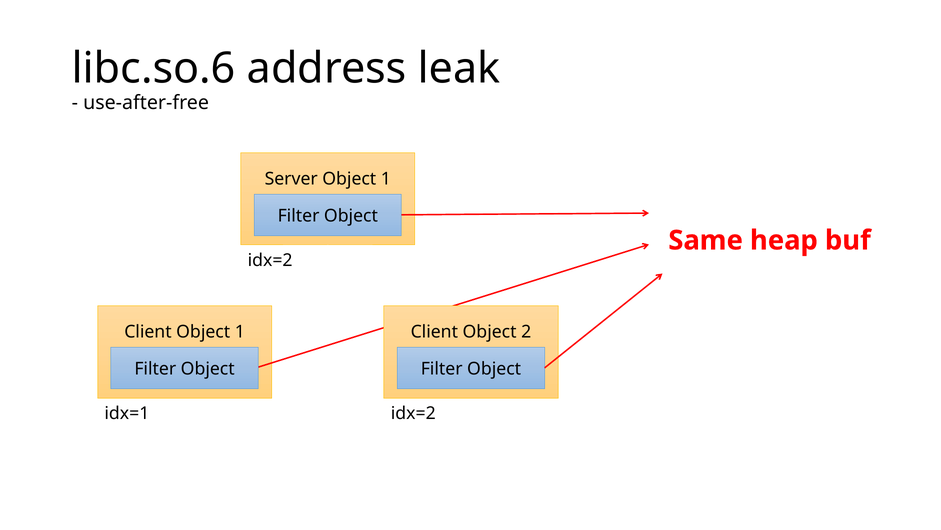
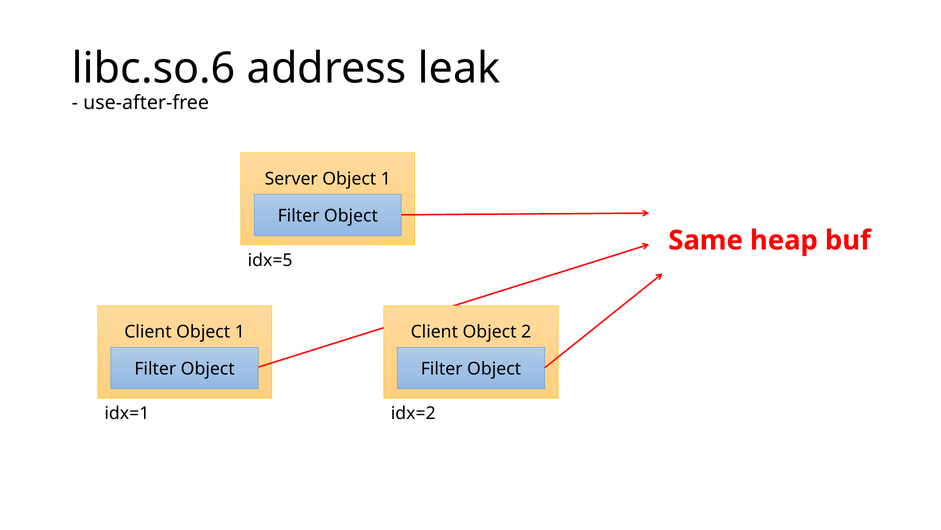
idx=2: idx=2 -> idx=5 (270, 260)
